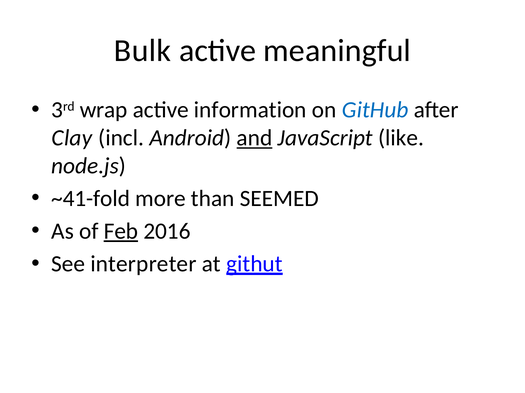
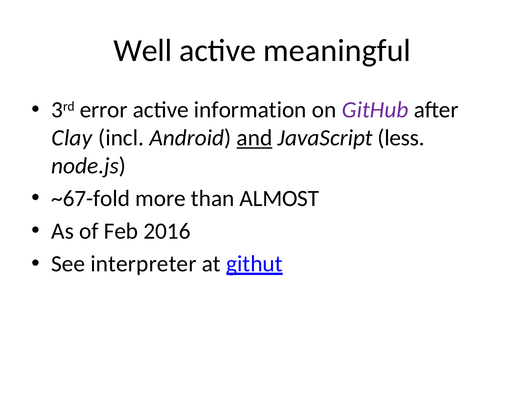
Bulk: Bulk -> Well (143, 51)
wrap: wrap -> error (104, 110)
GitHub colour: blue -> purple (375, 110)
like: like -> less (401, 138)
~41-fold: ~41-fold -> ~67-fold (91, 199)
SEEMED: SEEMED -> ALMOST (279, 199)
Feb underline: present -> none (121, 232)
